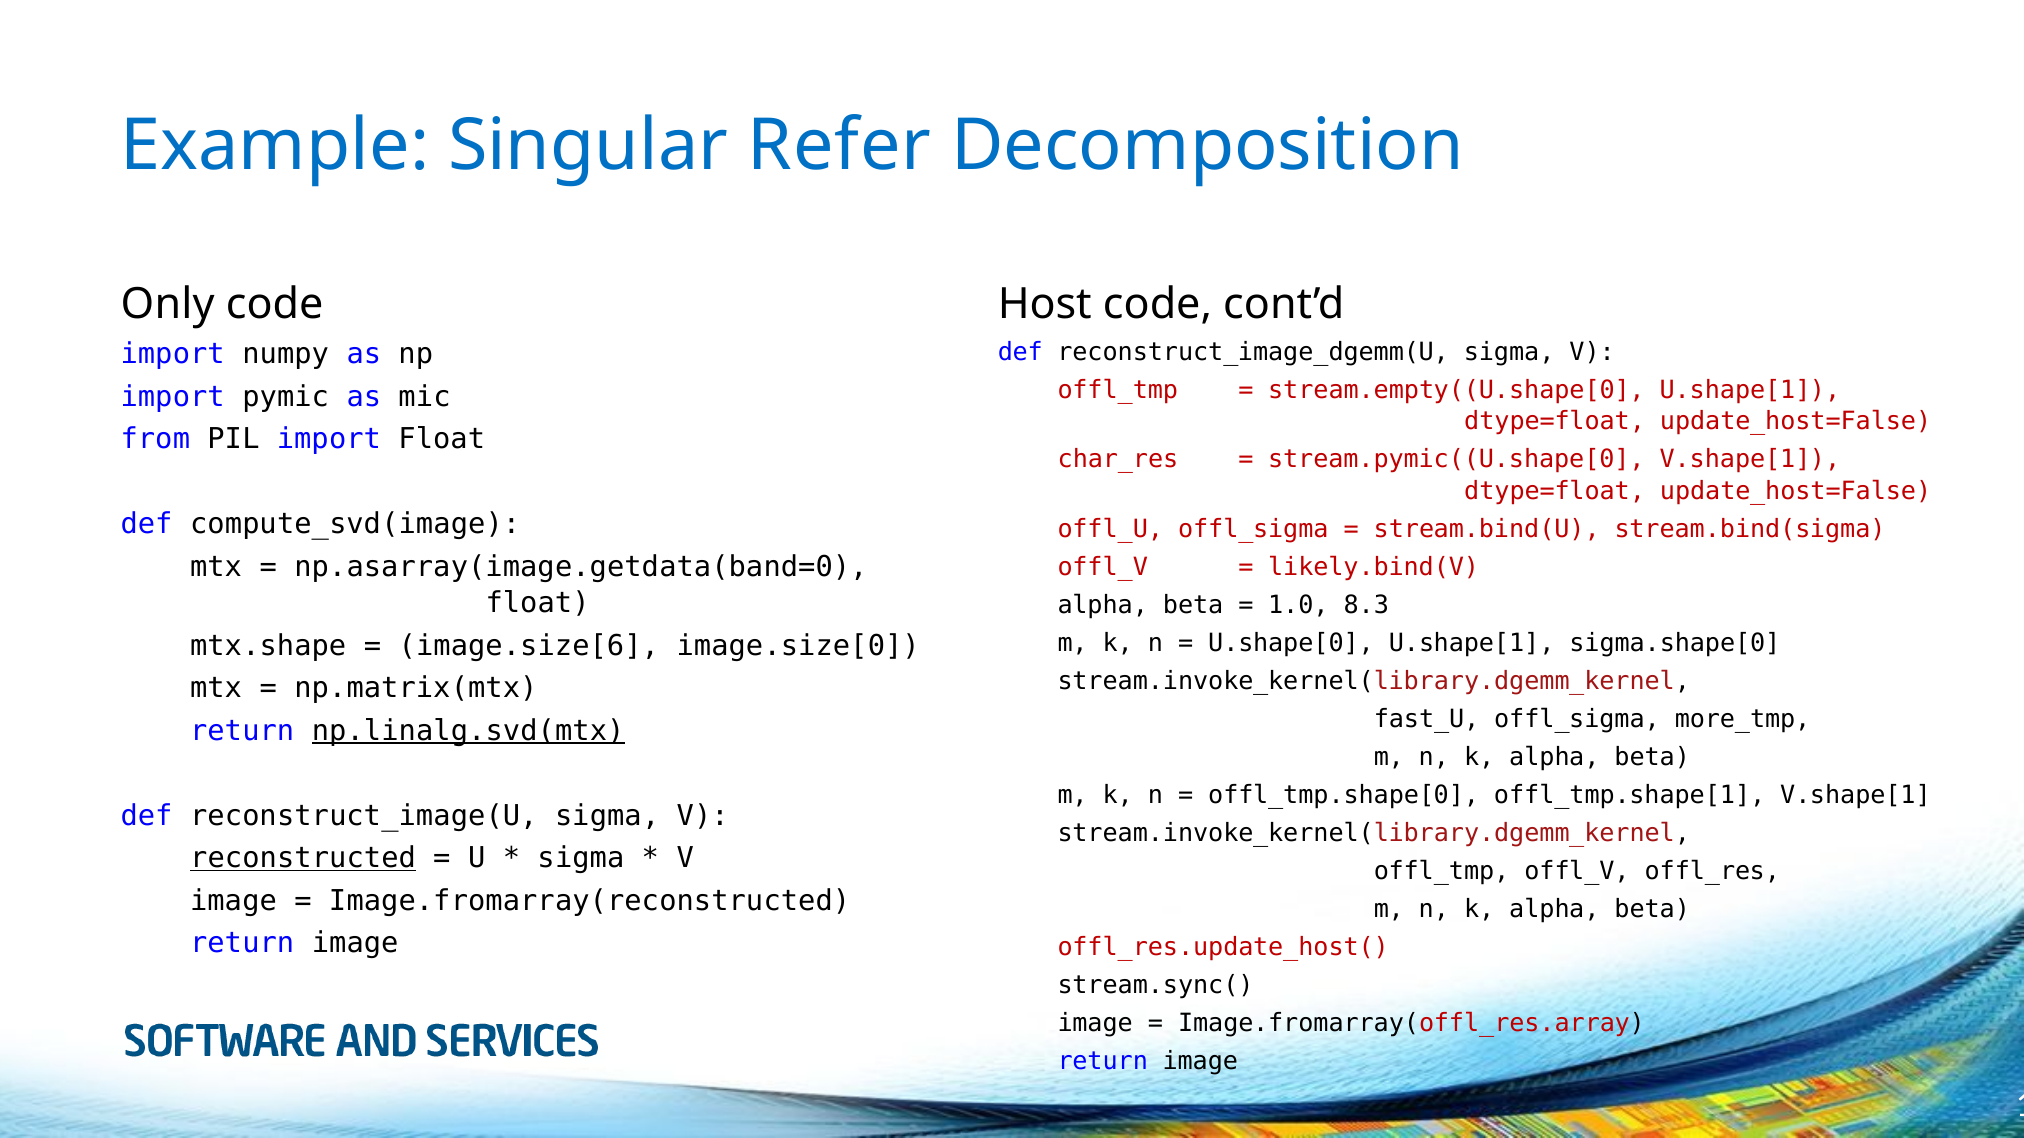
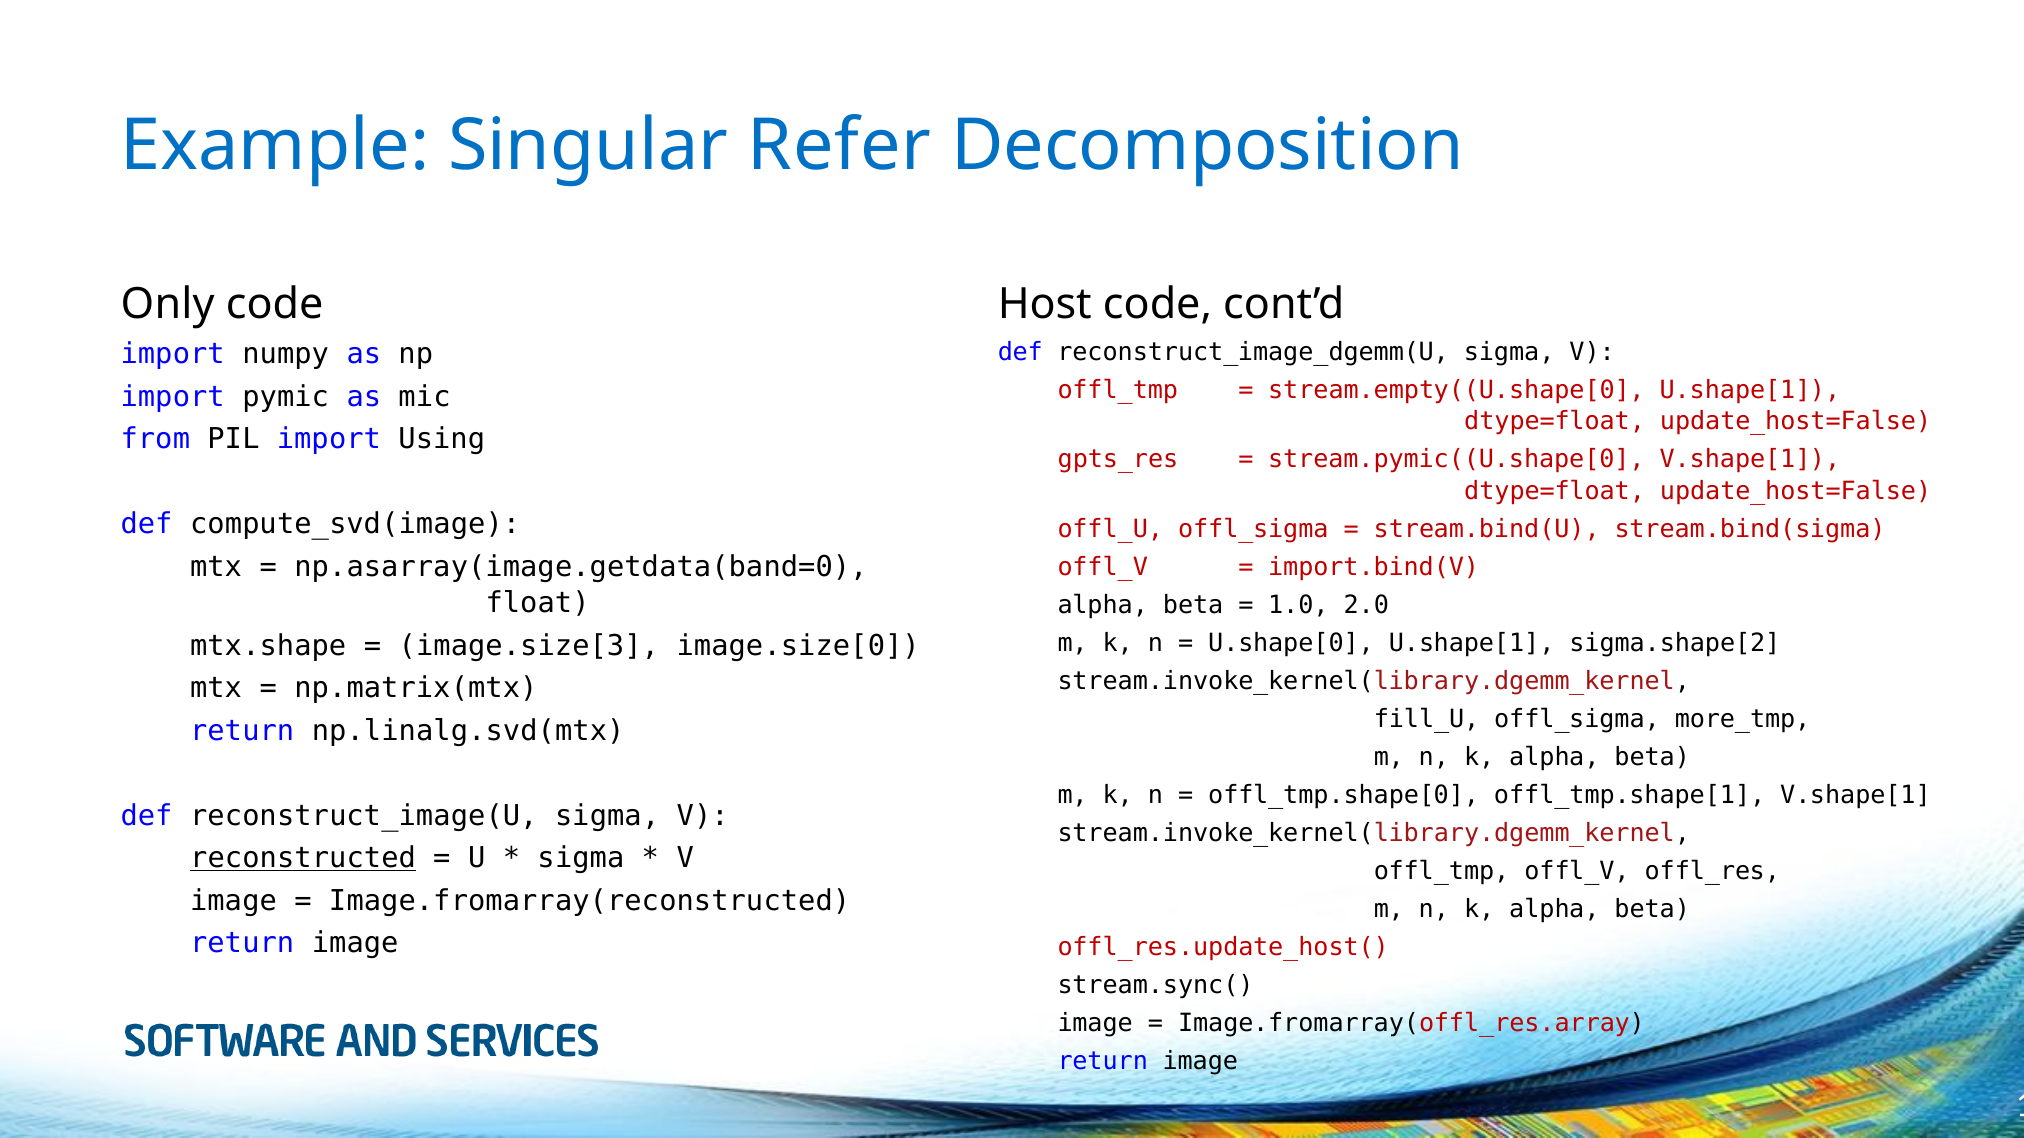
import Float: Float -> Using (442, 439)
char_res: char_res -> gpts_res (1118, 460)
likely.bind(V: likely.bind(V -> import.bind(V (1374, 568)
8.3: 8.3 -> 2.0 (1366, 606)
sigma.shape[0: sigma.shape[0 -> sigma.shape[2 (1675, 644)
image.size[6: image.size[6 -> image.size[3 (529, 646)
fast_U: fast_U -> fill_U (1427, 720)
np.linalg.svd(mtx underline: present -> none (468, 731)
